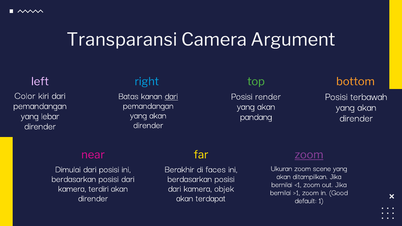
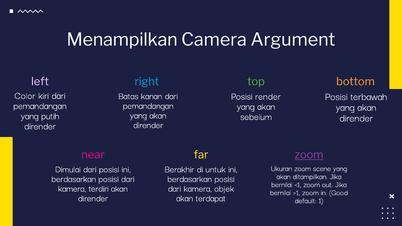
Transparansi: Transparansi -> Menampilkan (122, 40)
dari underline: present -> none (171, 96)
lebar: lebar -> putih (50, 116)
pandang: pandang -> sebelum (256, 116)
faces: faces -> untuk (216, 169)
